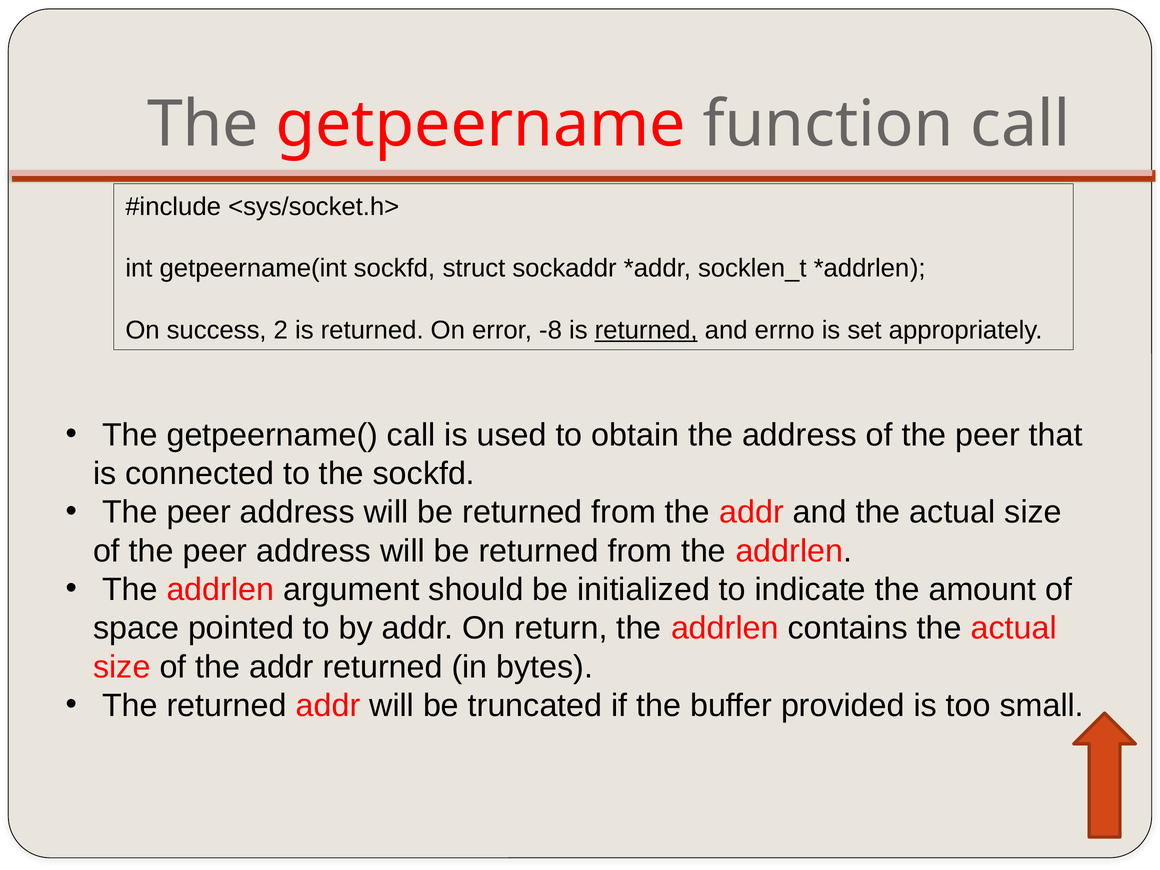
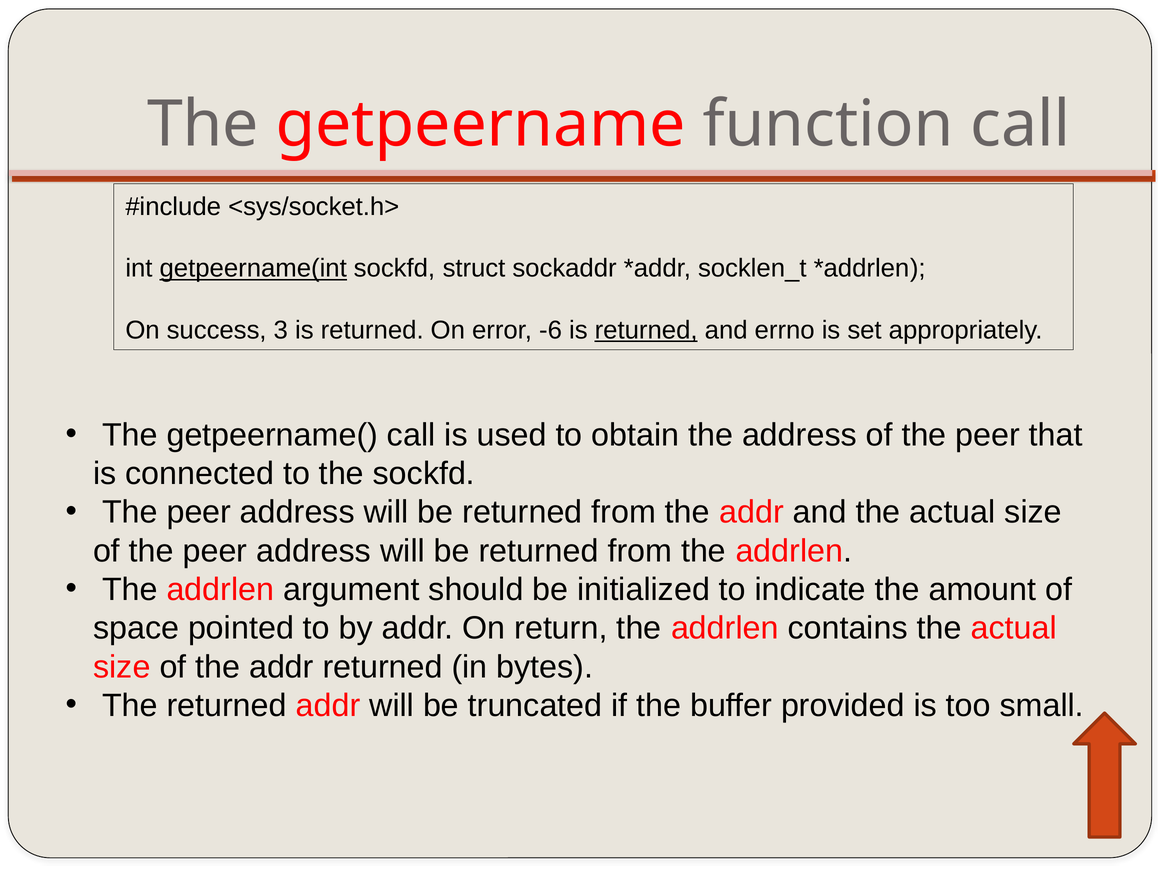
getpeername(int underline: none -> present (253, 268)
2: 2 -> 3 (281, 330)
-8: -8 -> -6 (551, 330)
